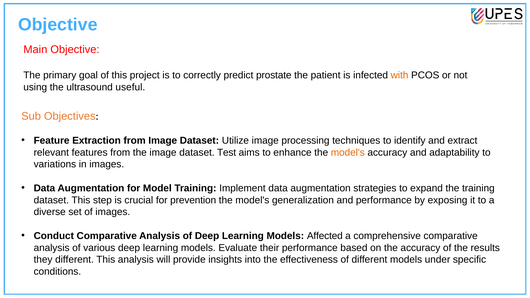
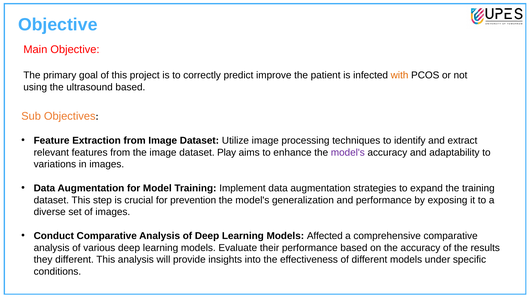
prostate: prostate -> improve (274, 75)
ultrasound useful: useful -> based (130, 87)
Test: Test -> Play (227, 152)
model's colour: orange -> purple (348, 152)
